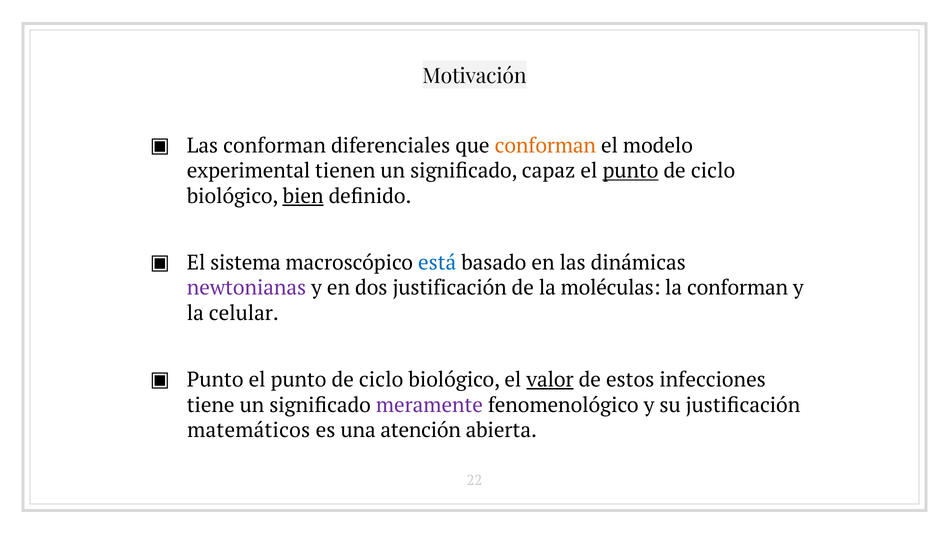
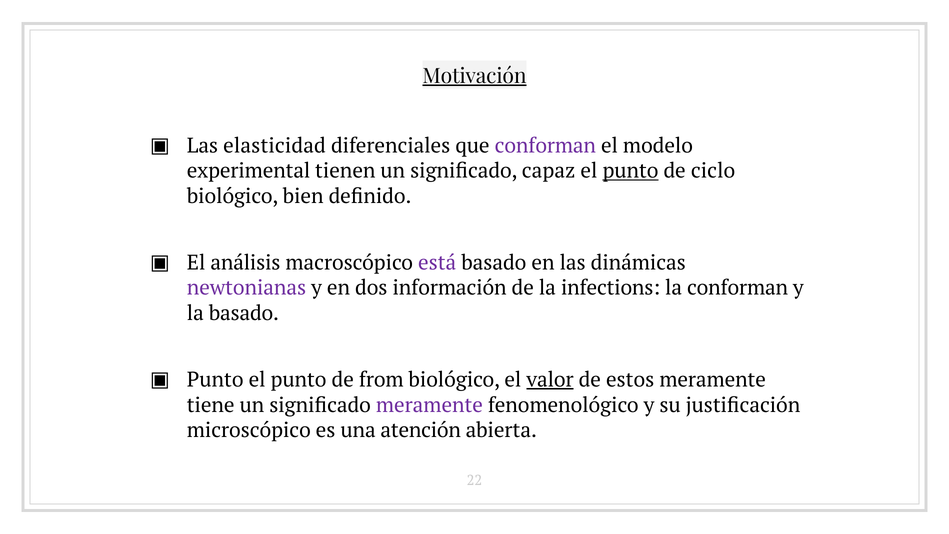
Motivación underline: none -> present (474, 76)
Las conforman: conforman -> elasticidad (274, 146)
conforman colour: orange -> purple (545, 146)
bien underline: present -> none (303, 196)
sistema: sistema -> análisis (245, 263)
está colour: blue -> purple (437, 263)
dos justificación: justificación -> información (450, 288)
moléculas: moléculas -> infections (611, 288)
la celular: celular -> basado (244, 313)
ciclo: ciclo -> from (381, 380)
estos infecciones: infecciones -> meramente (713, 380)
matemáticos: matemáticos -> microscópico (249, 430)
